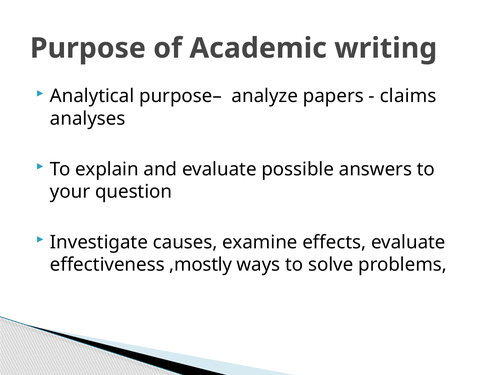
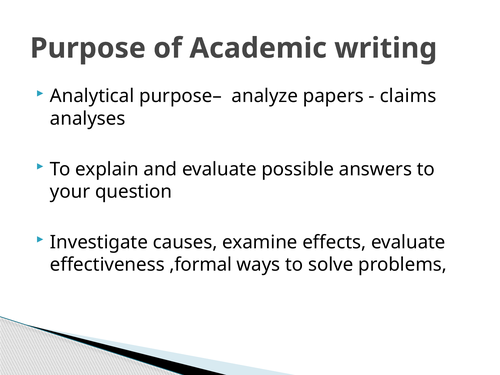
,mostly: ,mostly -> ,formal (201, 265)
